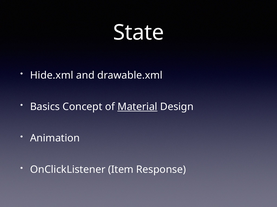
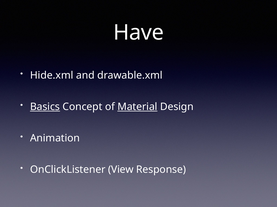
State: State -> Have (139, 33)
Basics underline: none -> present (45, 107)
Item: Item -> View (121, 170)
